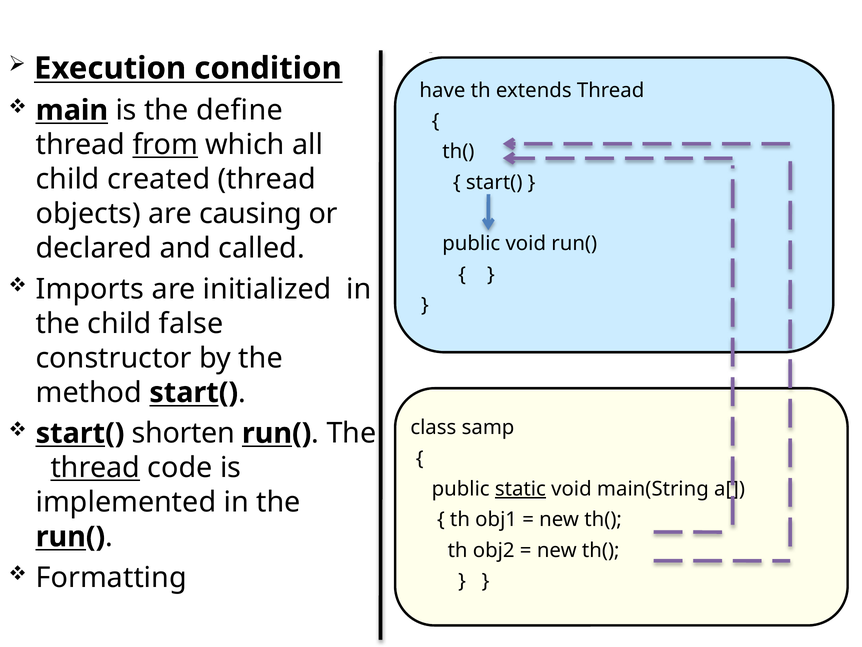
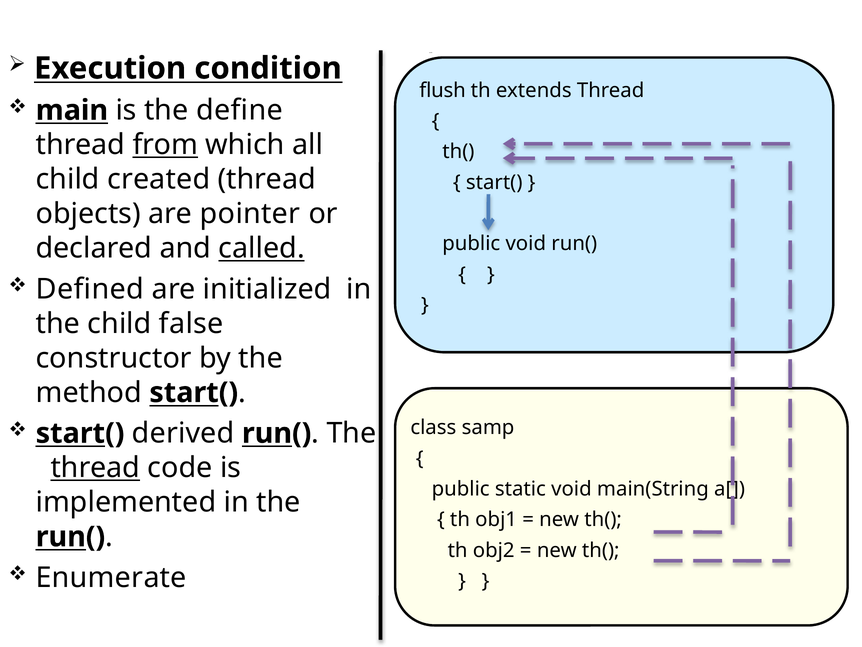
have: have -> flush (443, 90)
causing: causing -> pointer (250, 214)
called underline: none -> present (262, 248)
Imports: Imports -> Defined (90, 289)
shorten: shorten -> derived (183, 433)
static underline: present -> none (520, 489)
Formatting: Formatting -> Enumerate (111, 577)
